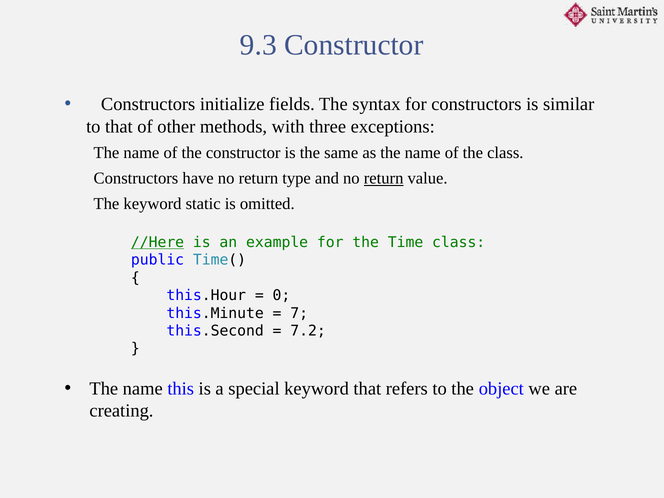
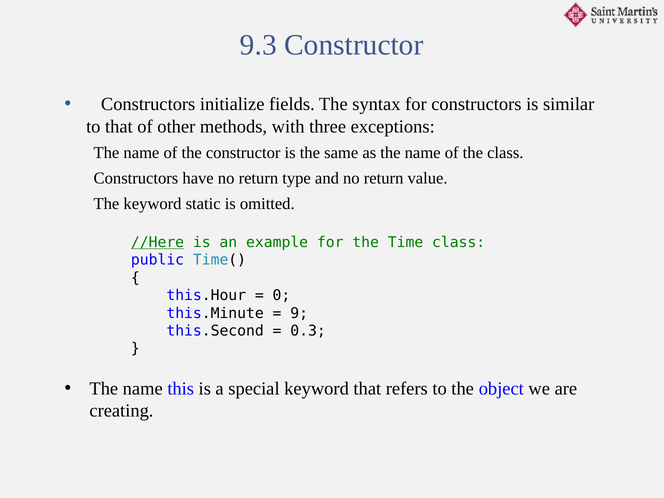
return underline: present -> none (384, 178)
7: 7 -> 9 (299, 313)
7.2: 7.2 -> 0.3 (308, 331)
